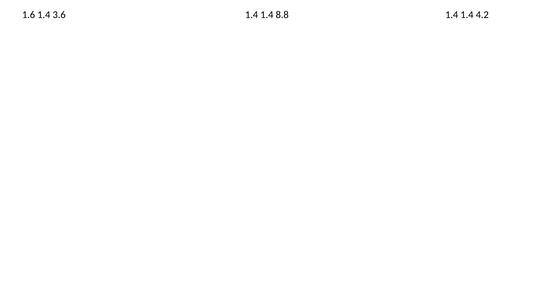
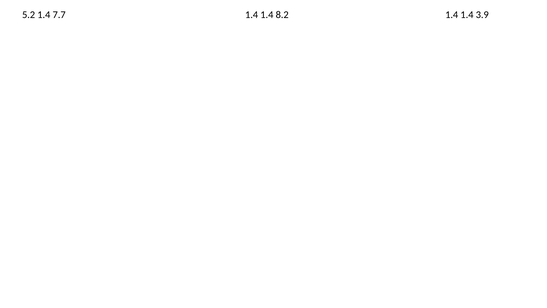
1.6: 1.6 -> 5.2 (29, 15)
3.6: 3.6 -> 7.7 (59, 15)
8.8: 8.8 -> 8.2 (282, 15)
4.2: 4.2 -> 3.9 (482, 15)
